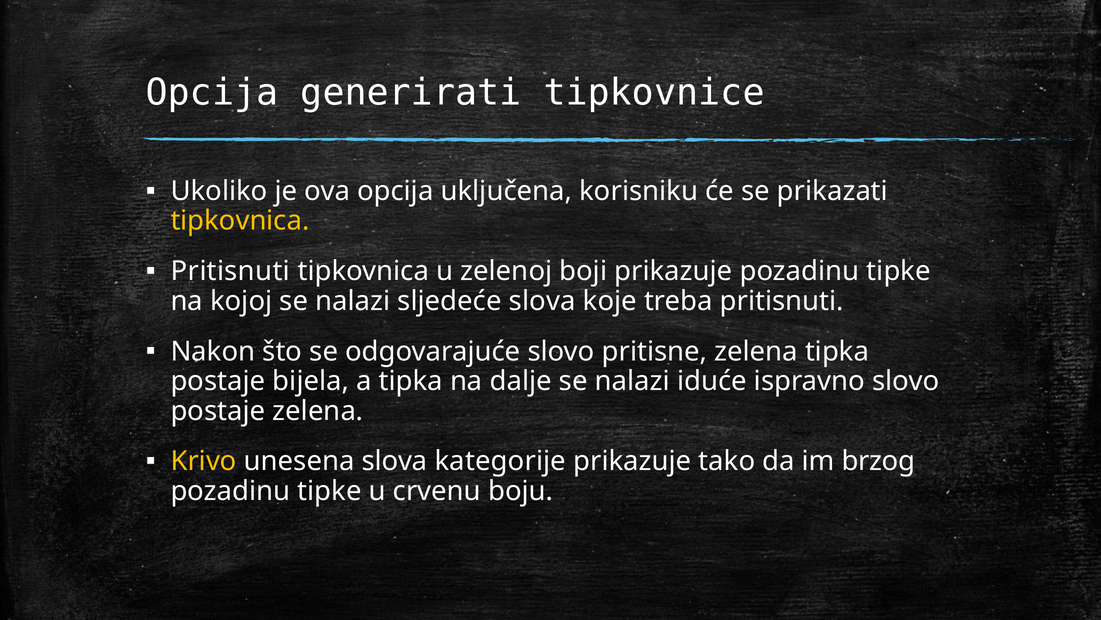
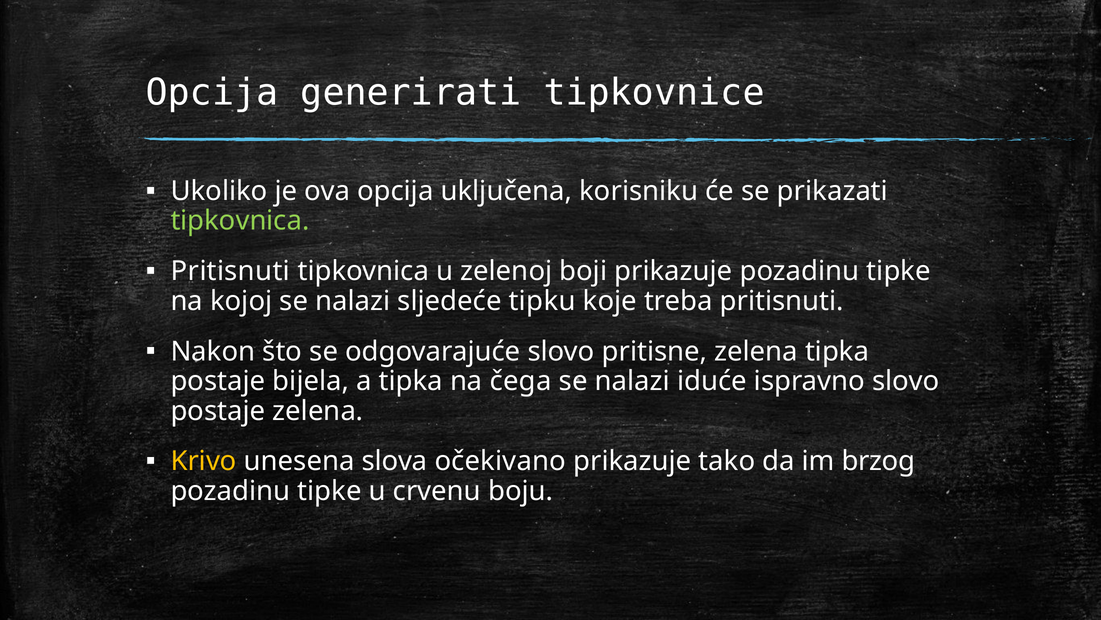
tipkovnica colour: yellow -> light green (240, 221)
sljedeće slova: slova -> tipku (542, 301)
dalje: dalje -> čega (521, 381)
kategorije: kategorije -> očekivano (500, 461)
